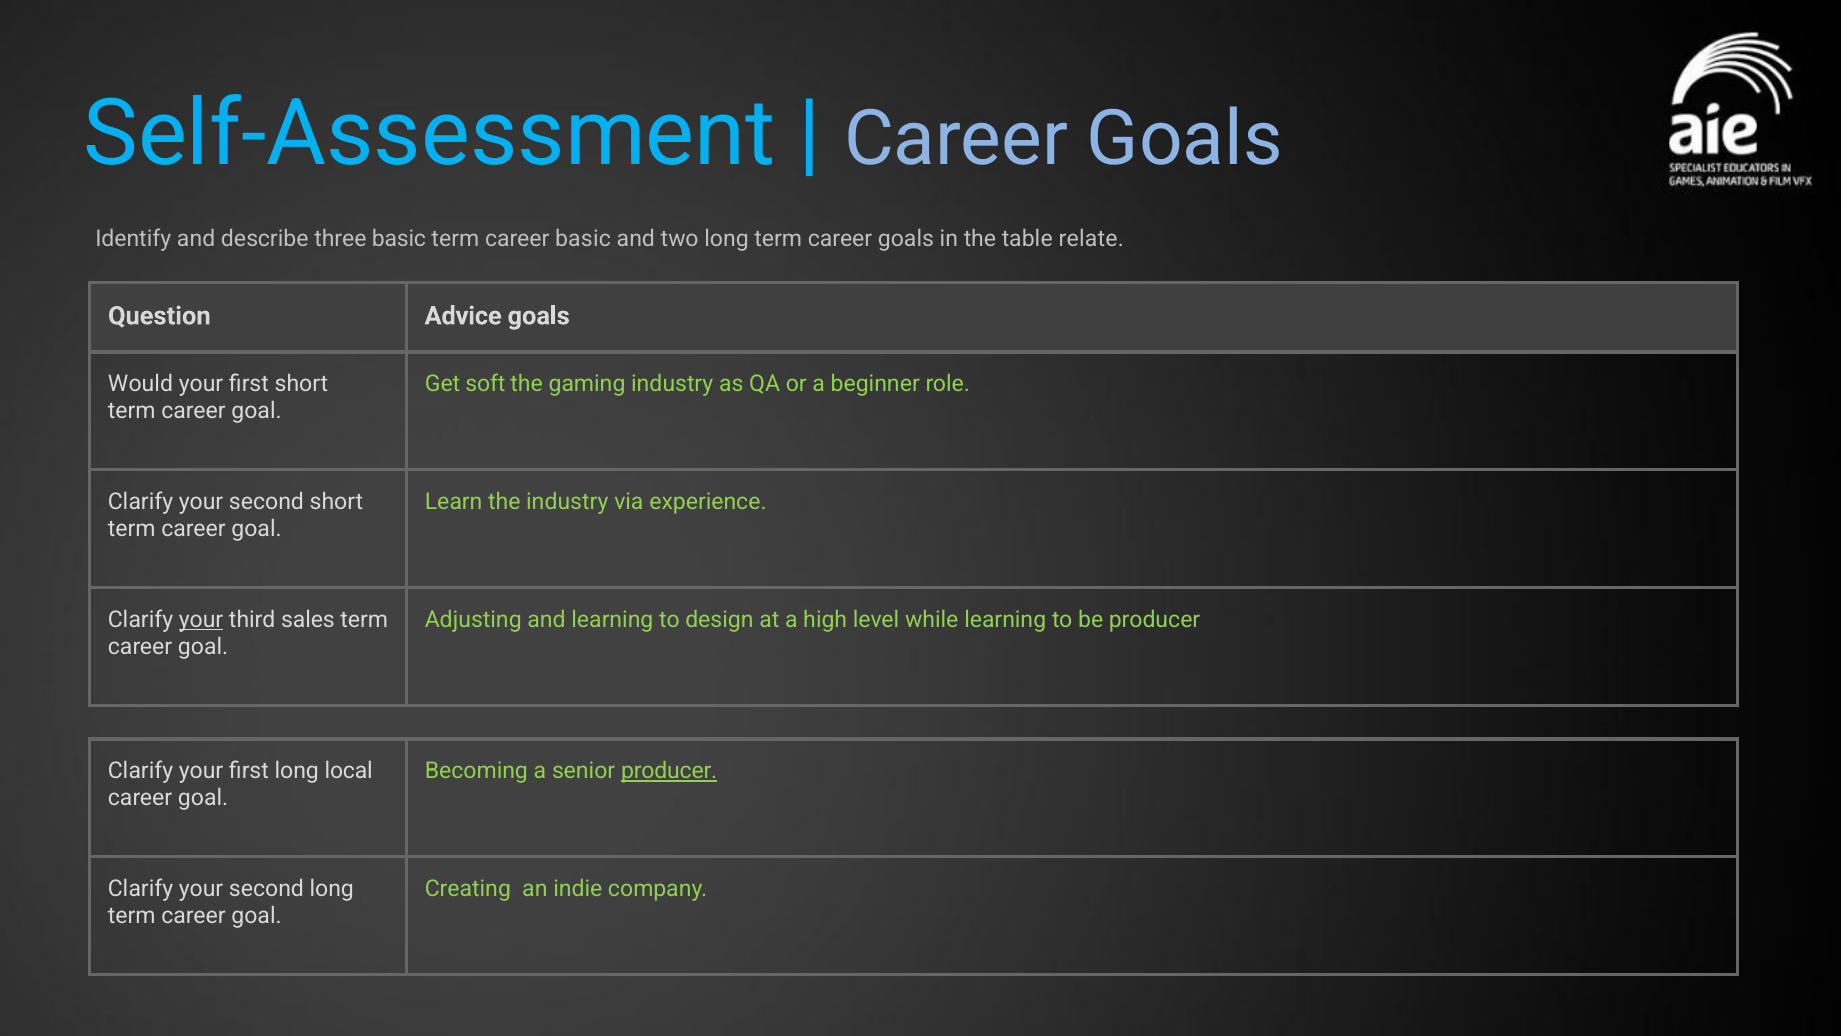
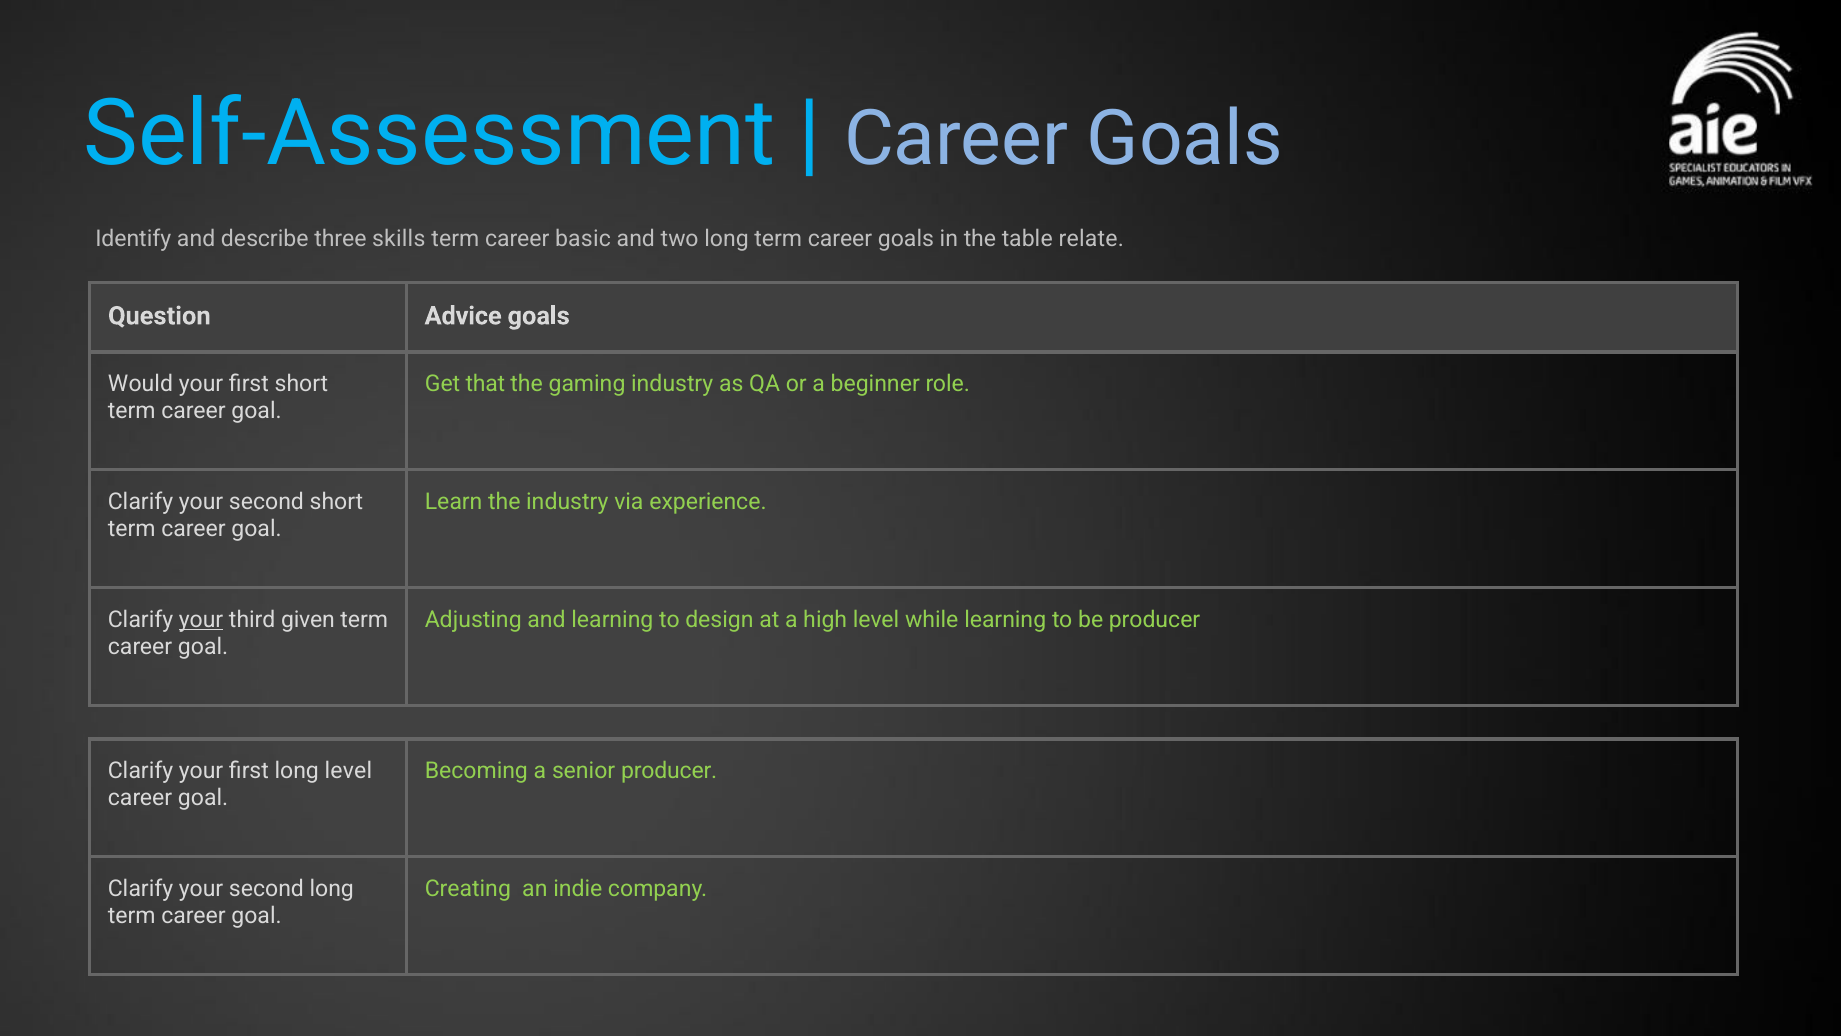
three basic: basic -> skills (399, 239)
soft: soft -> that (485, 384)
sales: sales -> given (308, 620)
long local: local -> level (348, 771)
producer underline: present -> none (669, 771)
